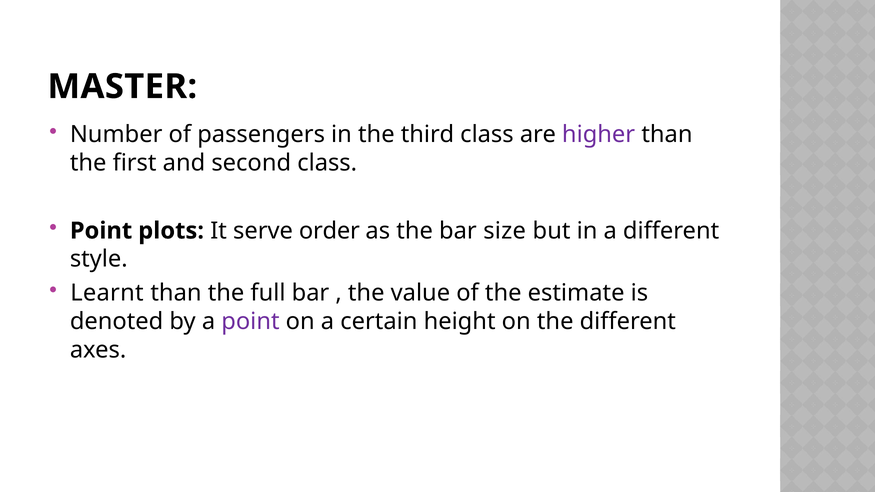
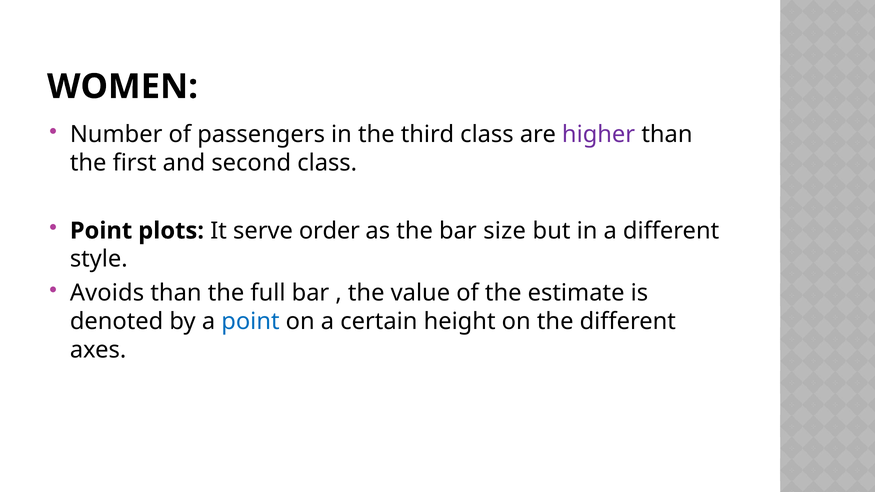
MASTER: MASTER -> WOMEN (122, 87)
Learnt: Learnt -> Avoids (107, 293)
point colour: purple -> blue (250, 322)
